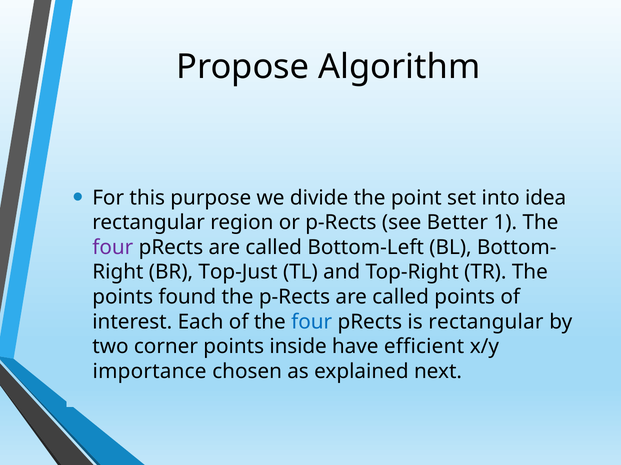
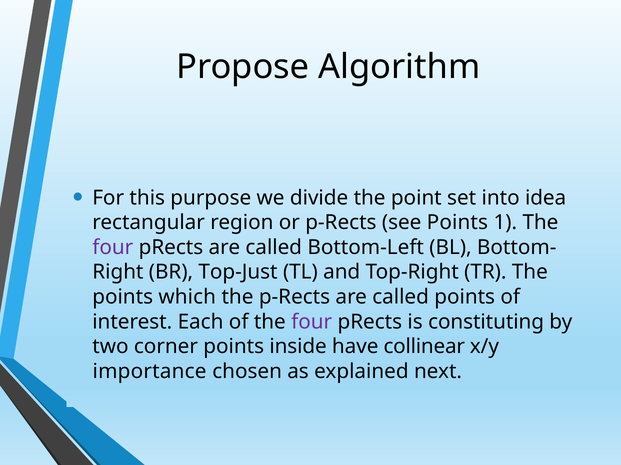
see Better: Better -> Points (457, 223)
found: found -> which (187, 297)
four colour: blue -> purple (312, 322)
is rectangular: rectangular -> constituting (486, 322)
efficient: efficient -> collinear (424, 347)
